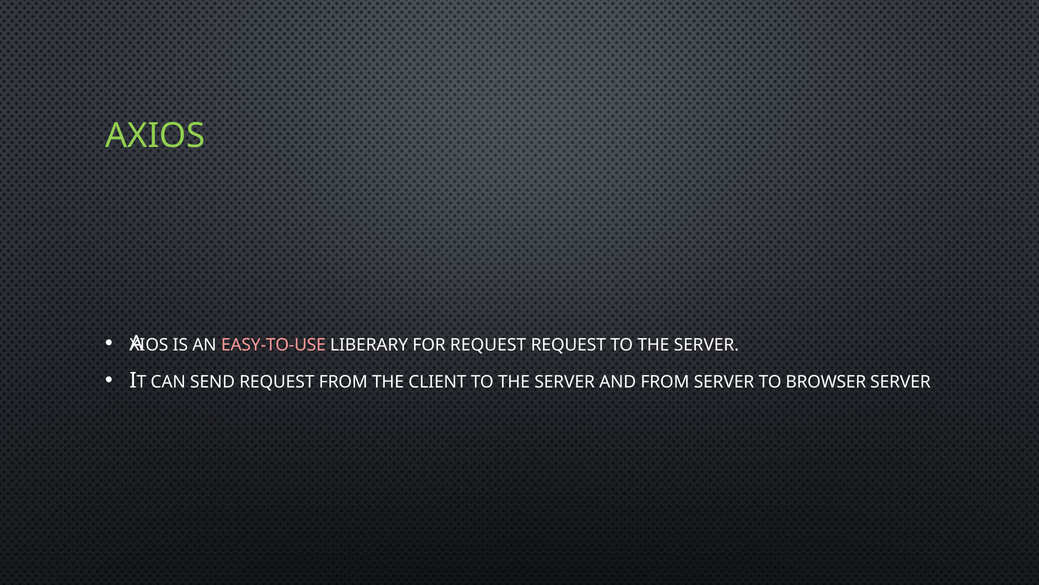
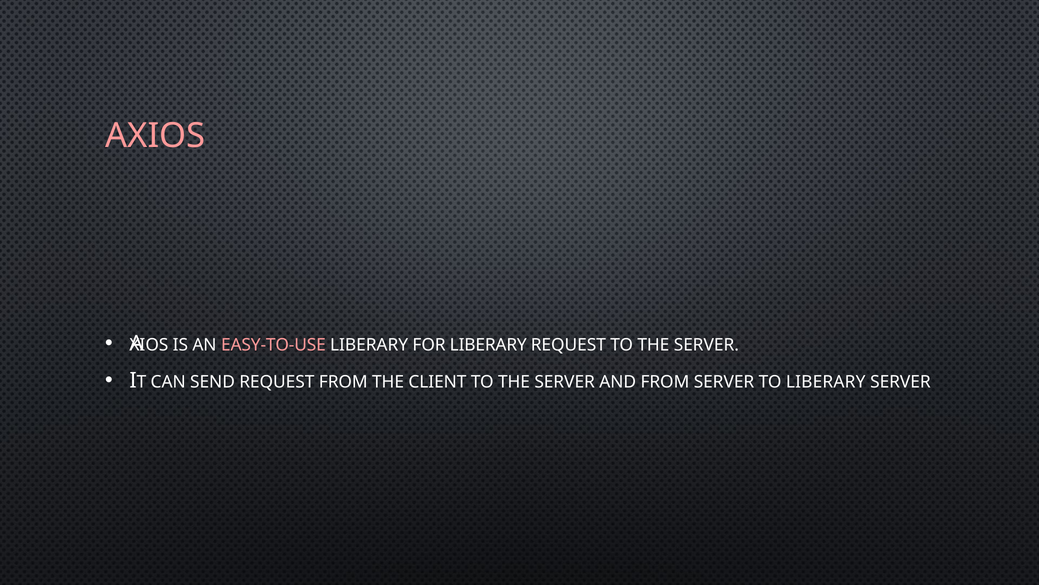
AXIOS colour: light green -> pink (155, 136)
FOR REQUEST: REQUEST -> LIBERARY (488, 345)
TO BROWSER: BROWSER -> LIBERARY (826, 382)
